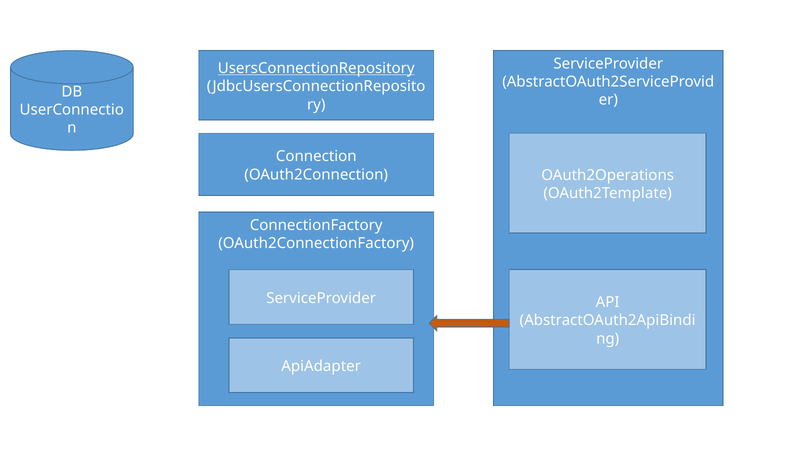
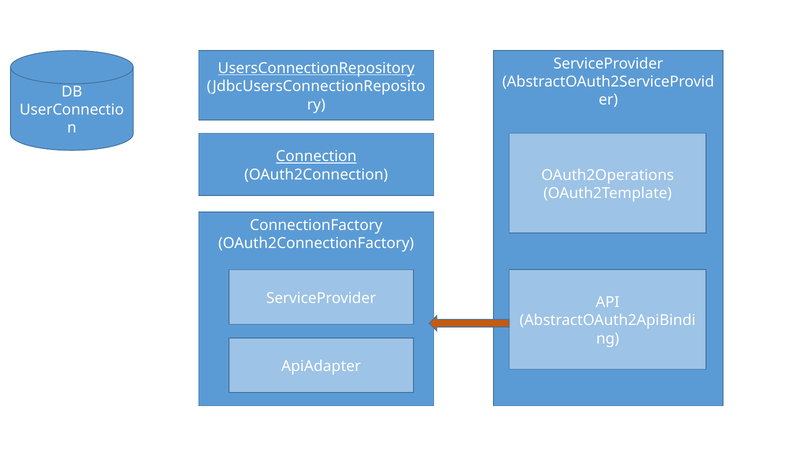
Connection underline: none -> present (316, 156)
